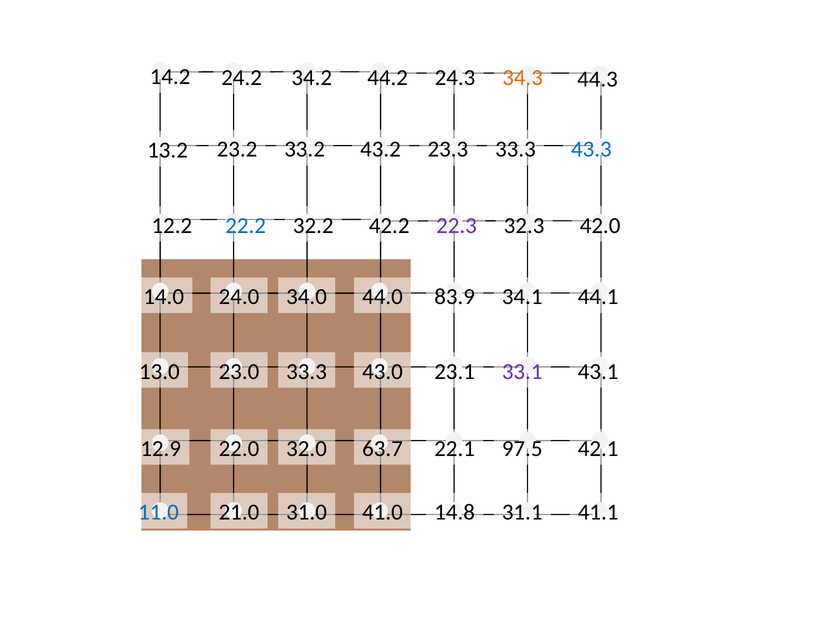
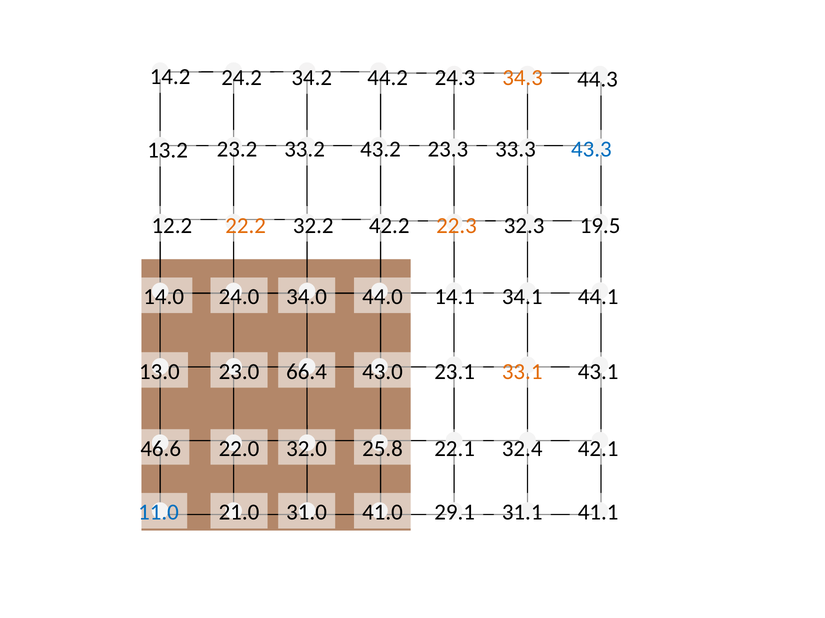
22.2 colour: blue -> orange (246, 226)
22.3 colour: purple -> orange (457, 226)
42.0: 42.0 -> 19.5 (600, 226)
83.9: 83.9 -> 14.1 (455, 297)
23.0 33.3: 33.3 -> 66.4 (307, 372)
33.1 colour: purple -> orange (522, 372)
12.9: 12.9 -> 46.6 (161, 449)
63.7: 63.7 -> 25.8 (382, 449)
97.5: 97.5 -> 32.4 (522, 449)
14.8: 14.8 -> 29.1 (455, 513)
